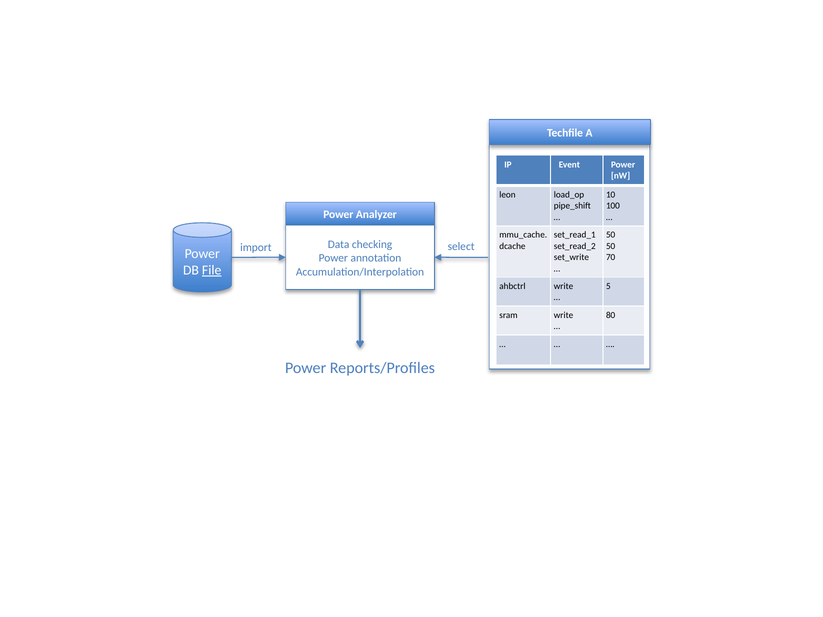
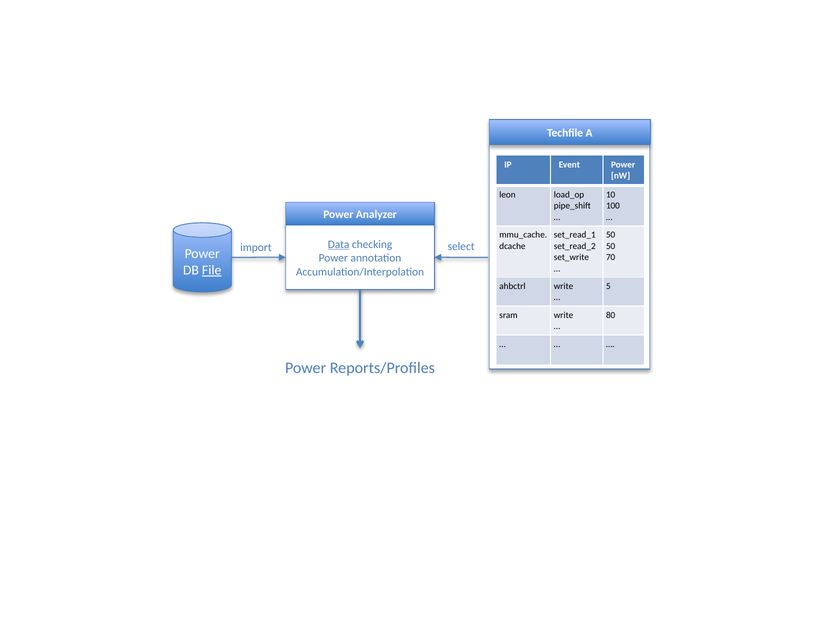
Data underline: none -> present (339, 244)
